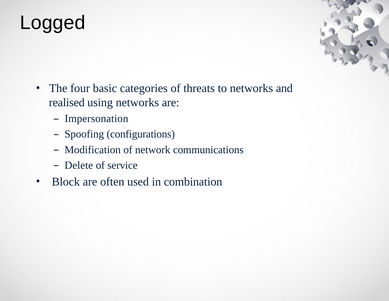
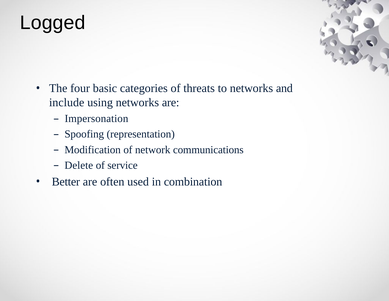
realised: realised -> include (67, 102)
configurations: configurations -> representation (141, 134)
Block: Block -> Better (66, 181)
